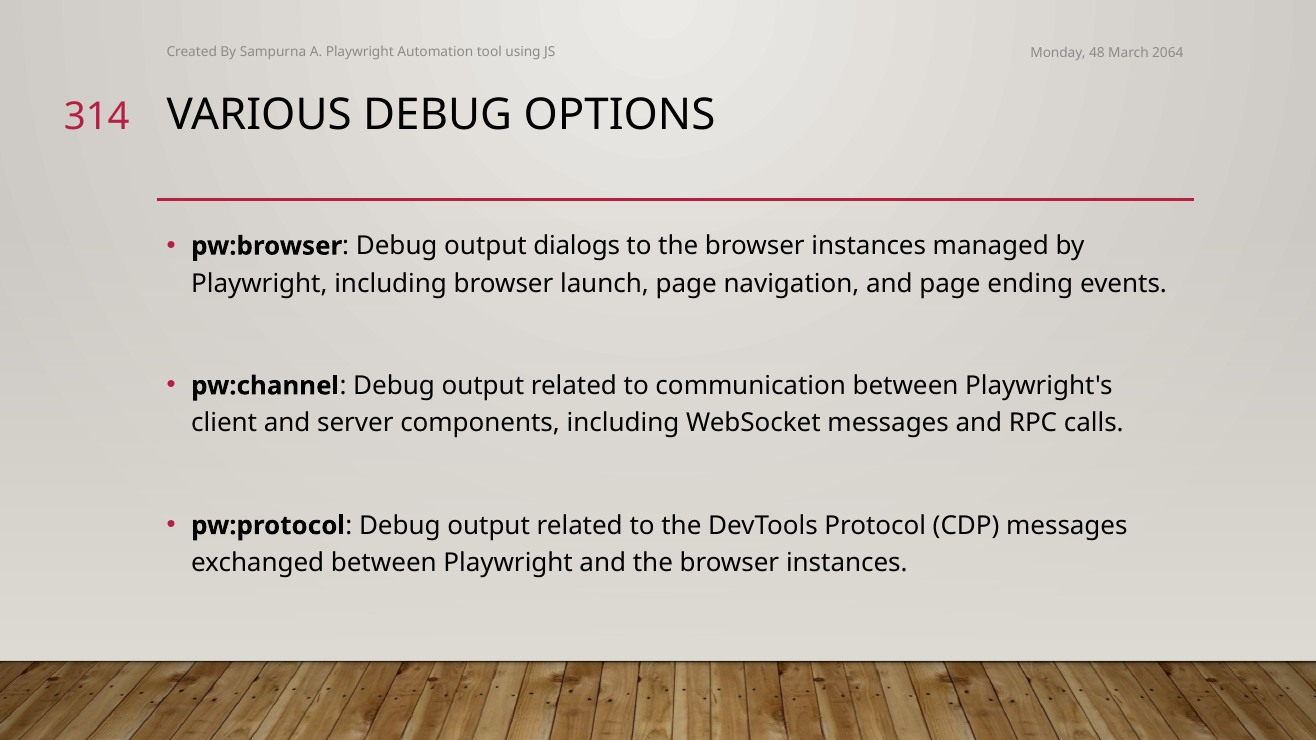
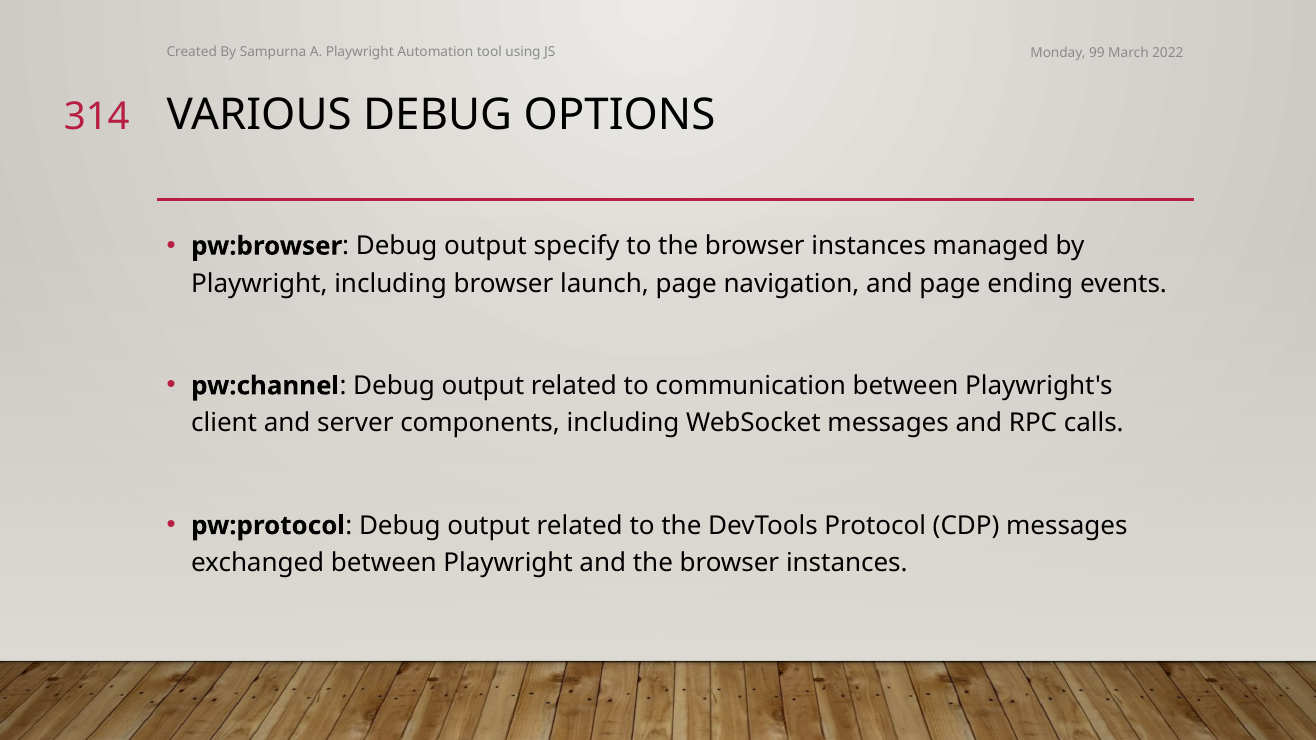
48: 48 -> 99 (1097, 53)
2064: 2064 -> 2022 (1168, 53)
dialogs: dialogs -> specify (576, 246)
